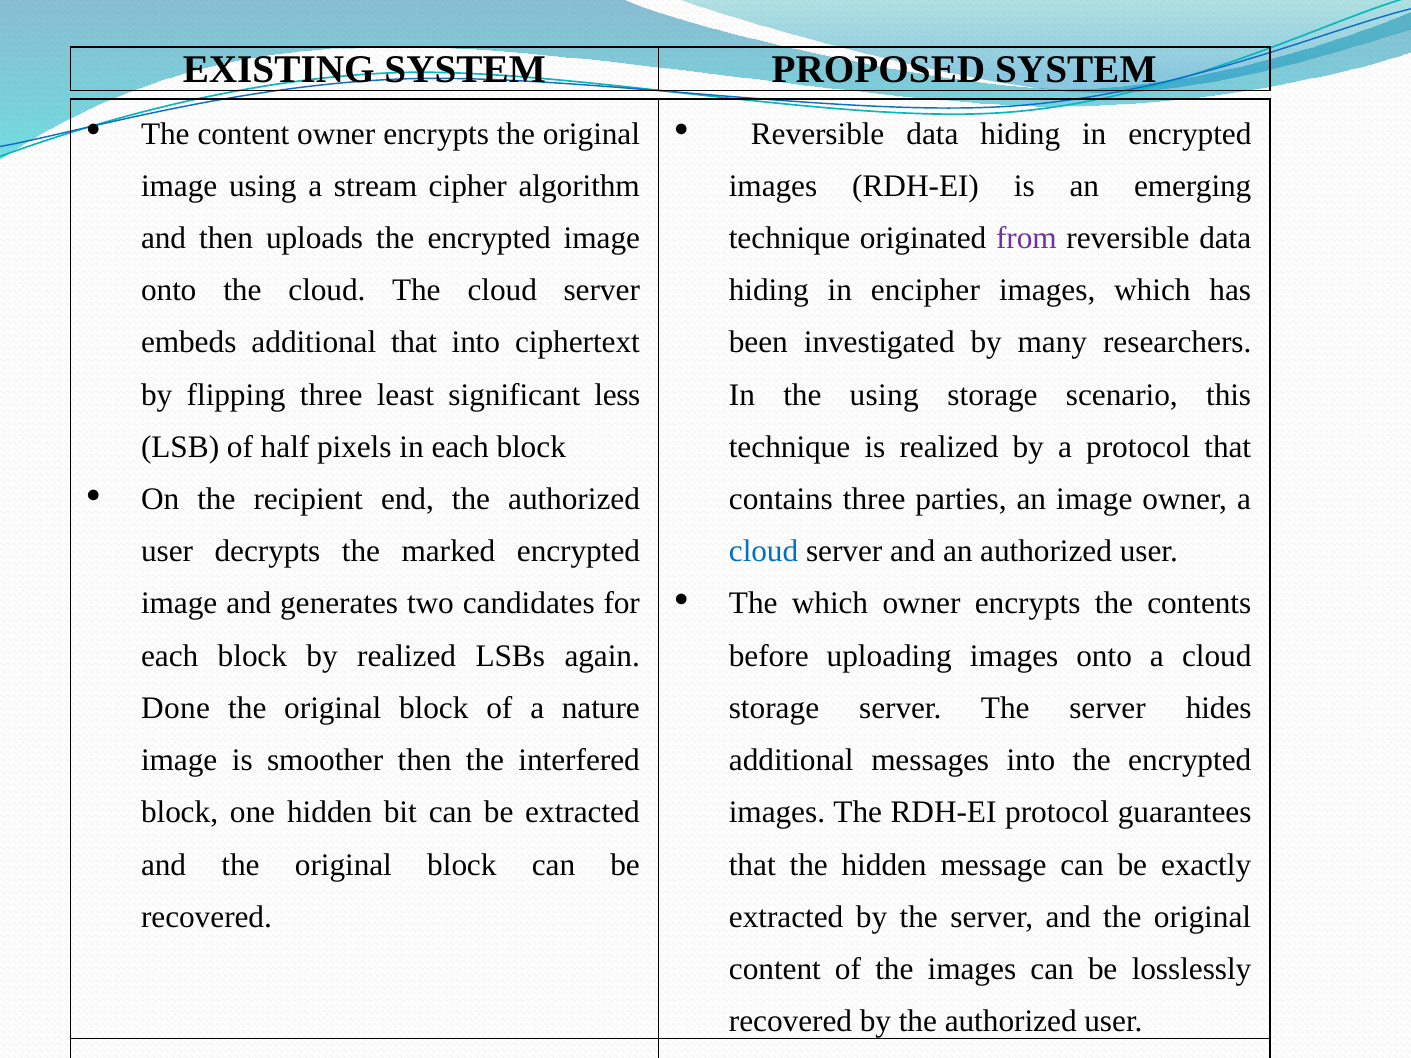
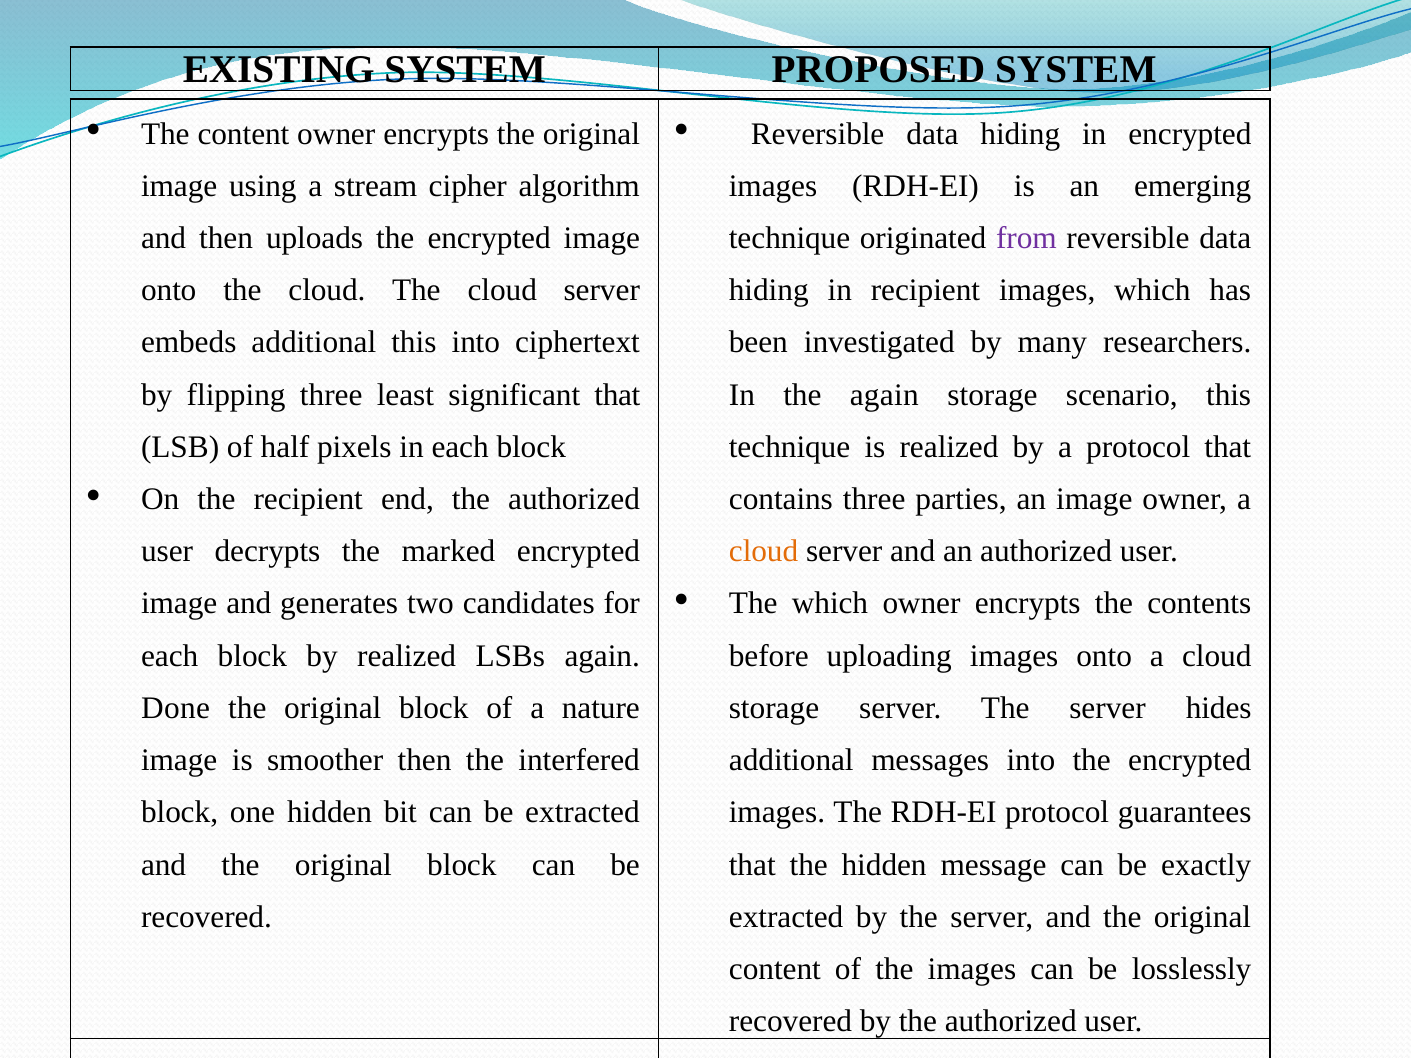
in encipher: encipher -> recipient (925, 290)
additional that: that -> this (414, 343)
significant less: less -> that (617, 395)
the using: using -> again (884, 395)
cloud colour: blue -> orange (764, 552)
